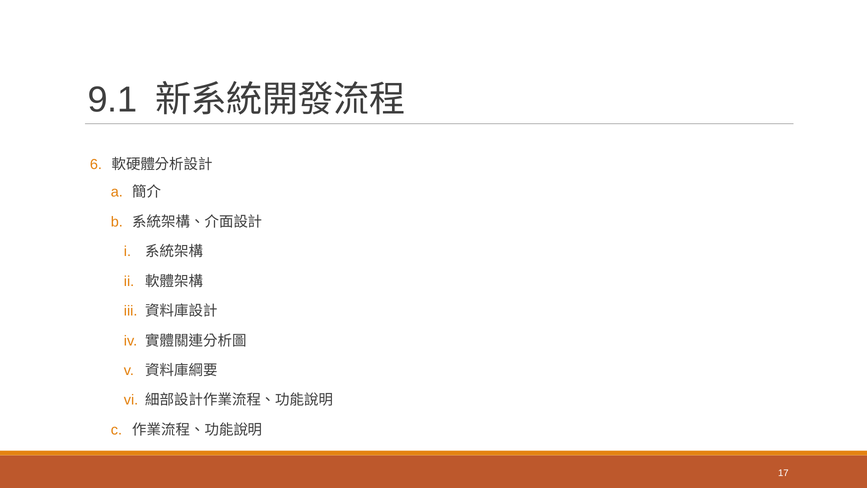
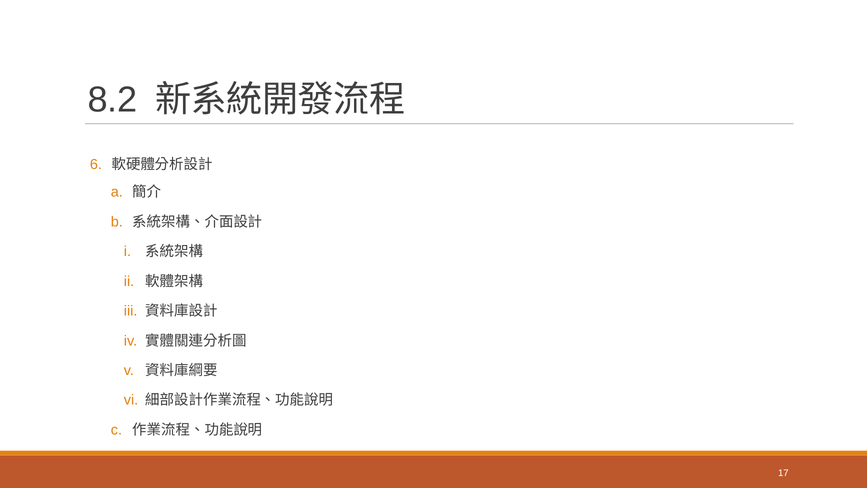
9.1: 9.1 -> 8.2 (112, 100)
